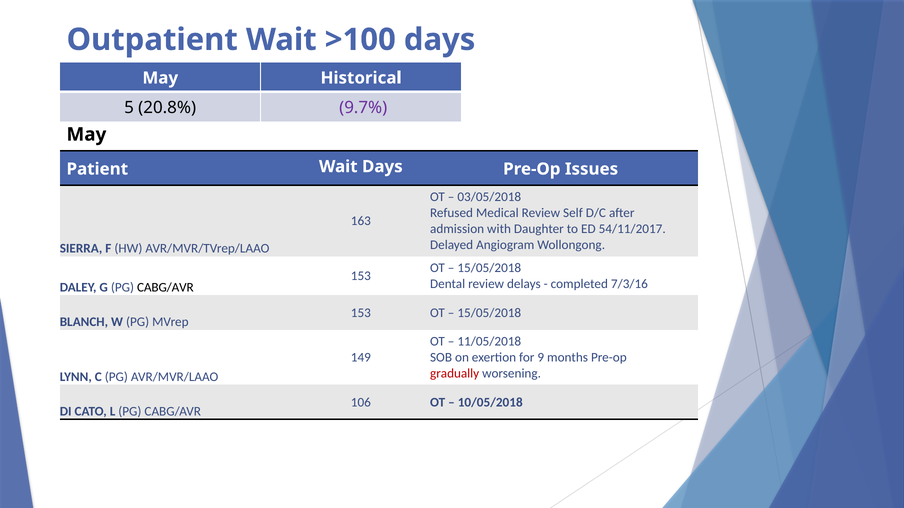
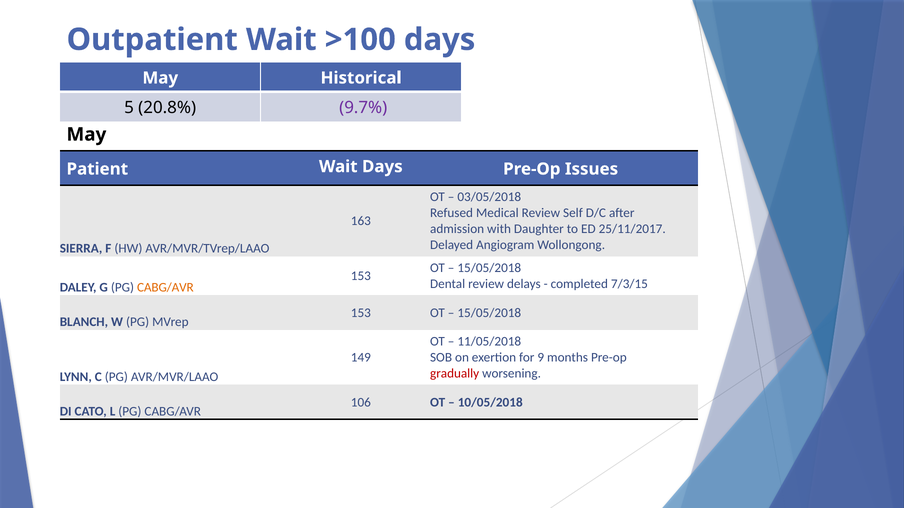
54/11/2017: 54/11/2017 -> 25/11/2017 (632, 229)
7/3/16: 7/3/16 -> 7/3/15 (629, 284)
CABG/AVR colour: black -> orange (165, 288)
